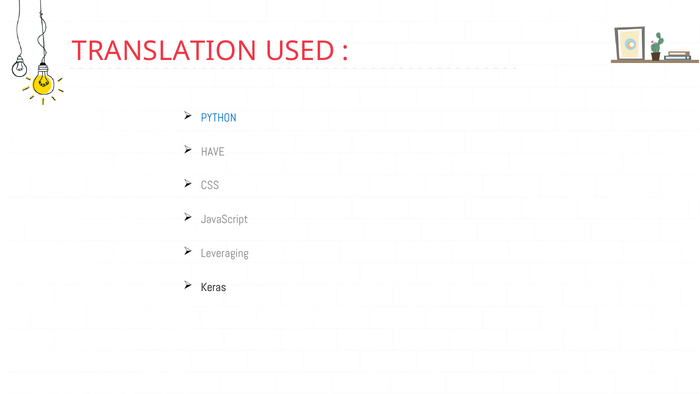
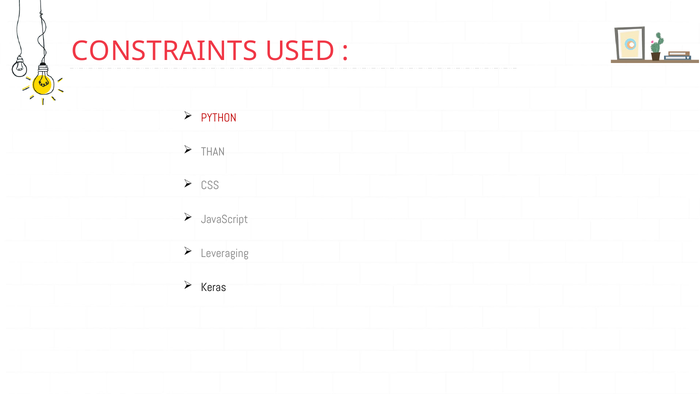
TRANSLATION: TRANSLATION -> CONSTRAINTS (165, 51)
PYTHON colour: blue -> red (219, 118)
HAVE: HAVE -> THAN (213, 152)
